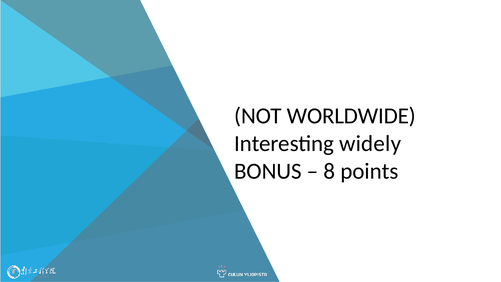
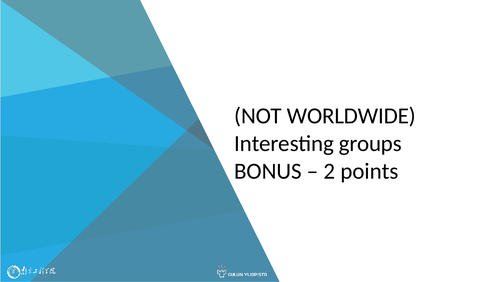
widely: widely -> groups (370, 143)
8: 8 -> 2 (329, 171)
